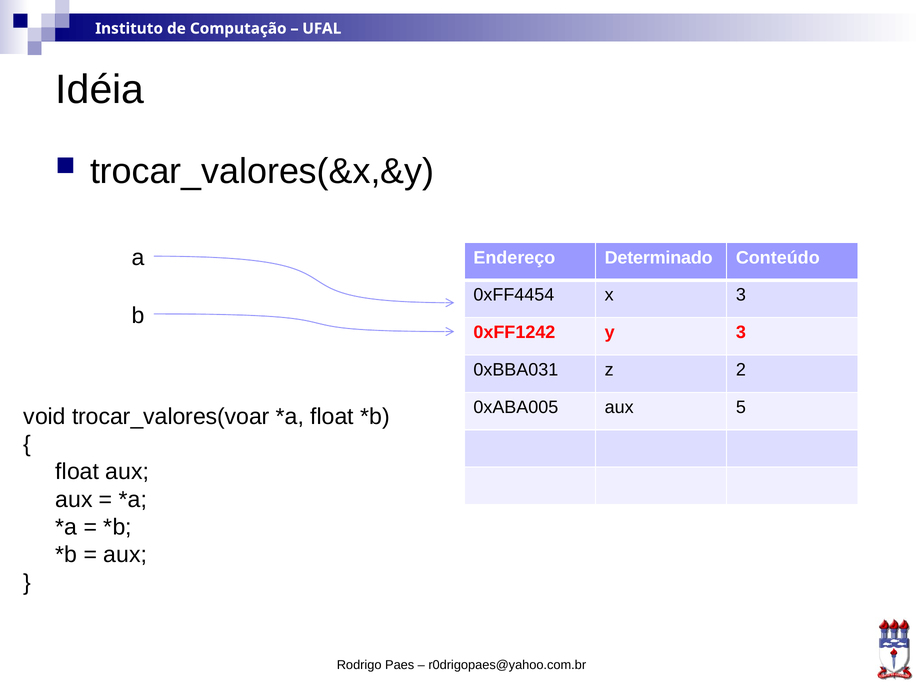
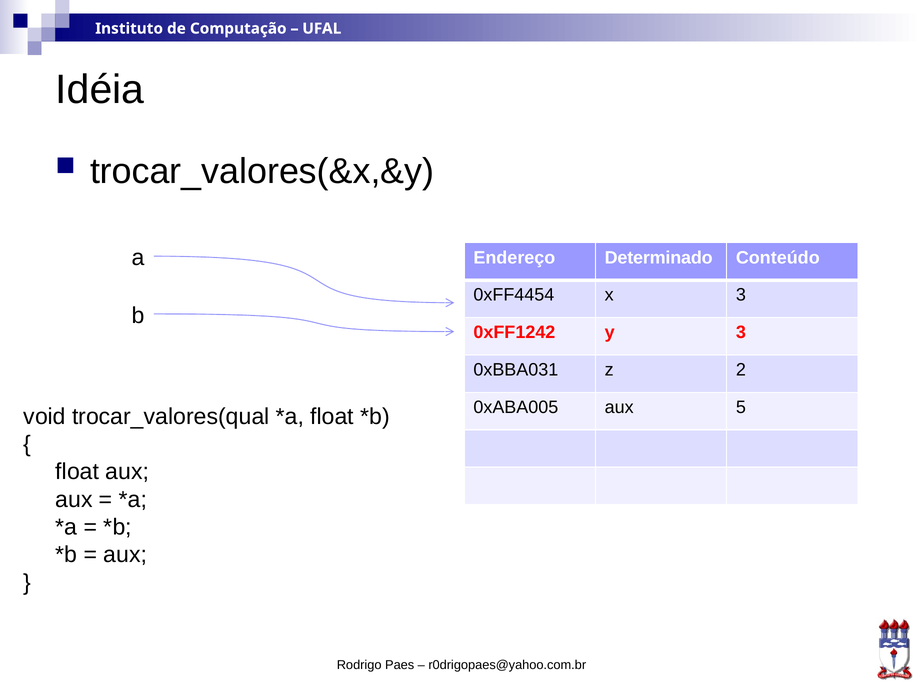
trocar_valores(voar: trocar_valores(voar -> trocar_valores(qual (171, 417)
